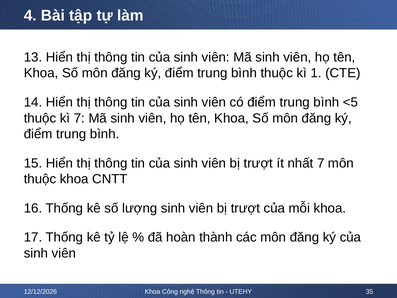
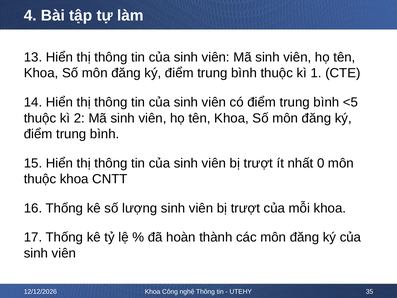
kì 7: 7 -> 2 (79, 118)
nhất 7: 7 -> 0 (321, 163)
